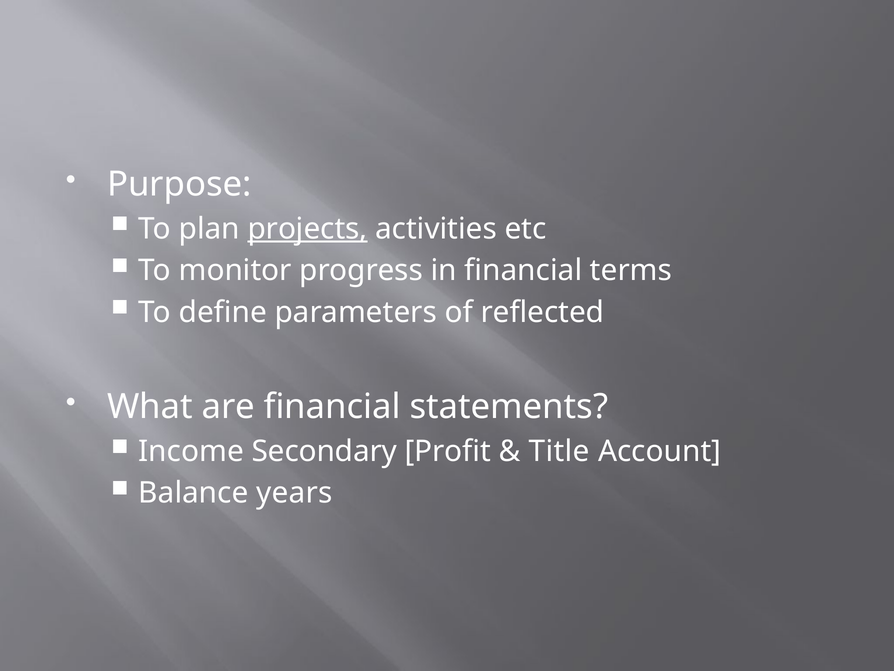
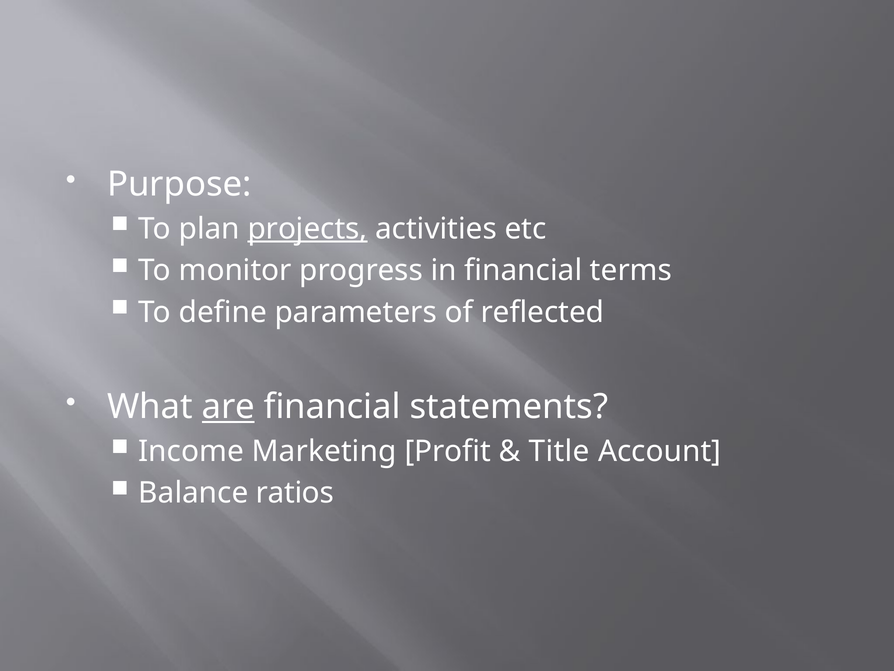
are underline: none -> present (228, 407)
Secondary: Secondary -> Marketing (324, 451)
years: years -> ratios (295, 493)
